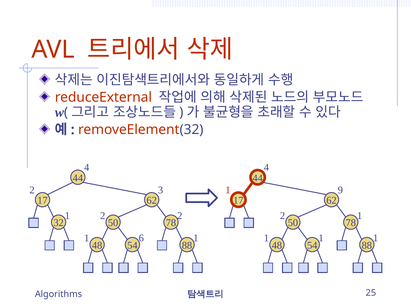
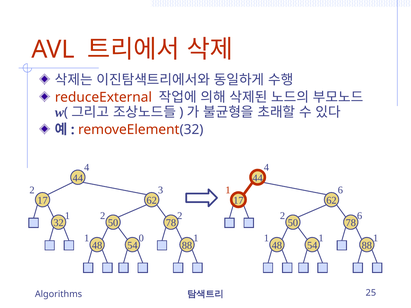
1 9: 9 -> 6 (340, 190)
1: 1 -> 6 (360, 216)
6: 6 -> 0 (141, 238)
